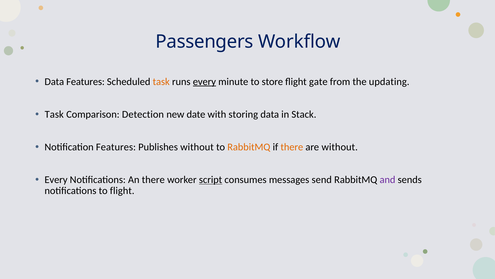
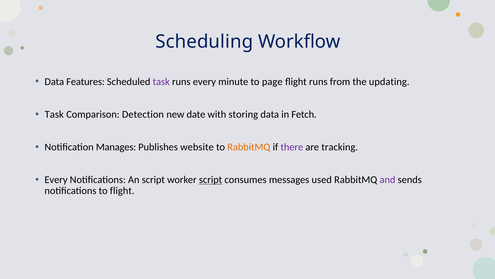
Passengers: Passengers -> Scheduling (204, 42)
task colour: orange -> purple (161, 81)
every underline: present -> none (204, 81)
store: store -> page (272, 81)
flight gate: gate -> runs (318, 81)
Stack: Stack -> Fetch (304, 114)
Notification Features: Features -> Manages (116, 147)
Publishes without: without -> website (197, 147)
there colour: orange -> purple (292, 147)
are without: without -> tracking (340, 147)
An there: there -> script (153, 179)
send: send -> used (322, 179)
